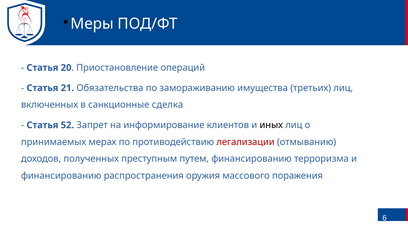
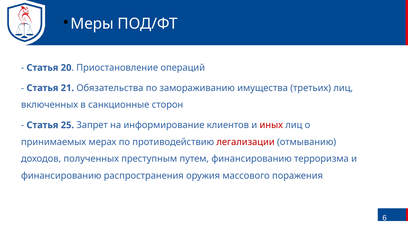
сделка: сделка -> сторон (168, 105)
52: 52 -> 25 (67, 125)
иных colour: black -> red (271, 125)
